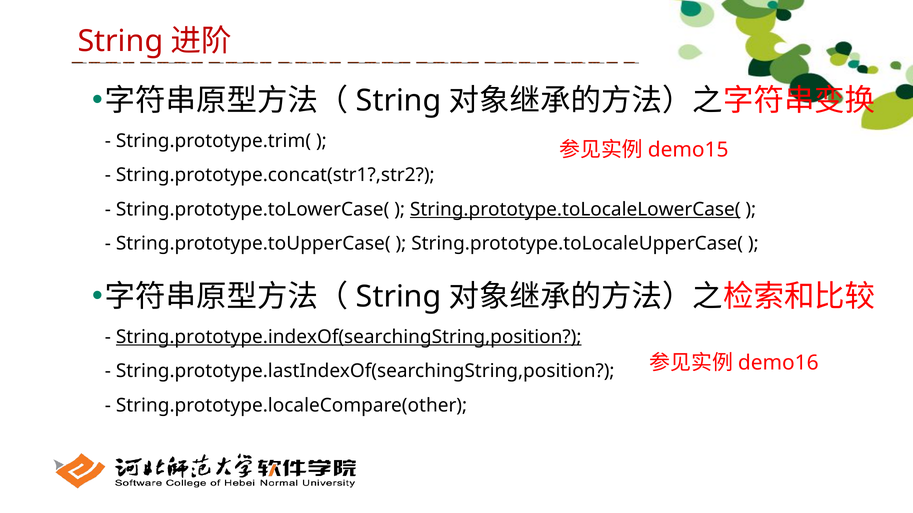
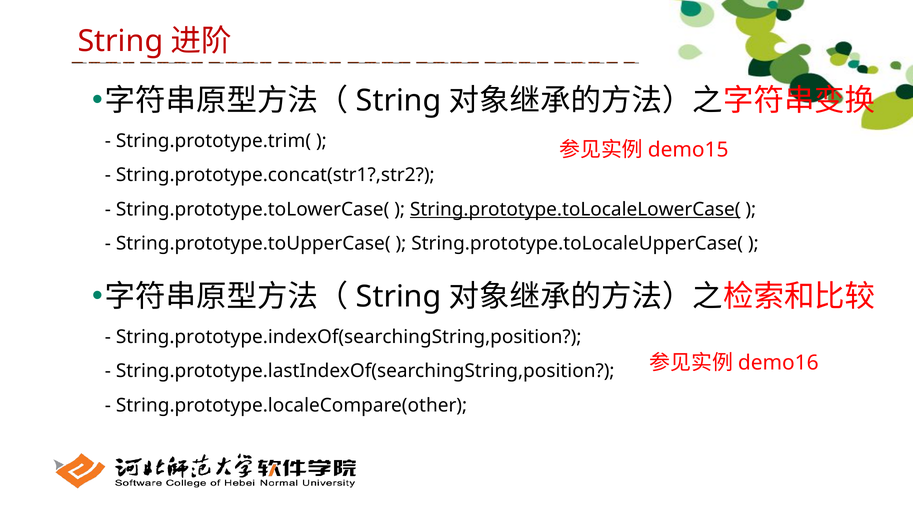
String.prototype.indexOf(searchingString,position underline: present -> none (349, 337)
